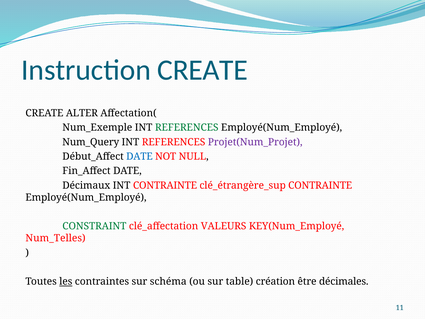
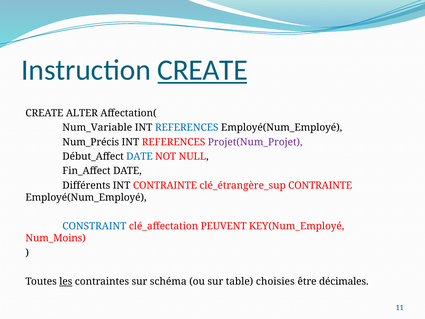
CREATE underline: none -> present (203, 70)
Num_Exemple: Num_Exemple -> Num_Variable (97, 128)
REFERENCES colour: green -> blue (187, 128)
Num_Query: Num_Query -> Num_Précis (91, 142)
Décimaux: Décimaux -> Différents (86, 185)
CONSTRAINT colour: green -> blue (94, 226)
VALEURS: VALEURS -> PEUVENT (224, 226)
Num_Telles: Num_Telles -> Num_Moins (56, 238)
création: création -> choisies (275, 281)
